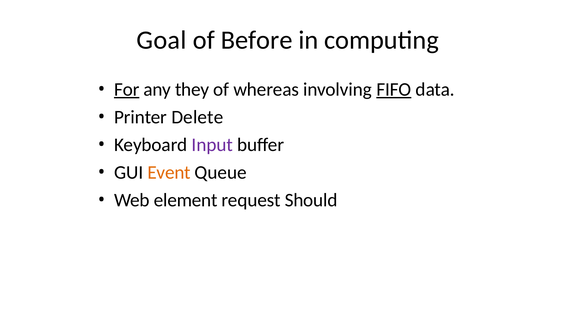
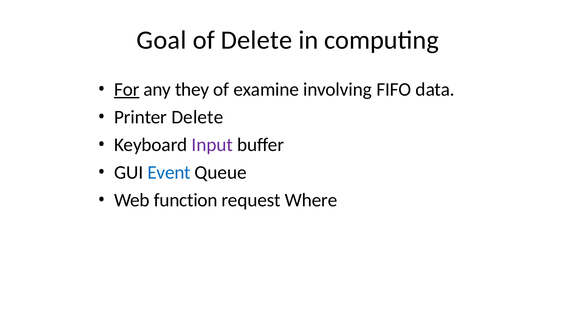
of Before: Before -> Delete (257, 40)
whereas: whereas -> examine (266, 89)
FIFO underline: present -> none (394, 89)
Event colour: orange -> blue (169, 172)
element: element -> function (186, 200)
Should: Should -> Where (311, 200)
